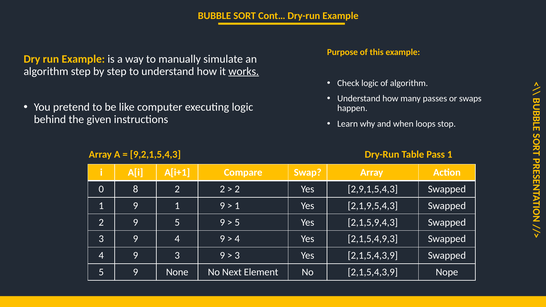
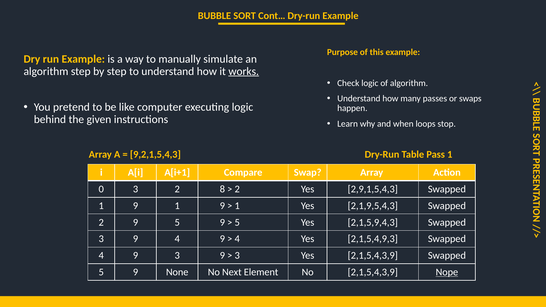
0 8: 8 -> 3 (136, 189)
2 2: 2 -> 8 (222, 189)
Nope underline: none -> present (447, 272)
